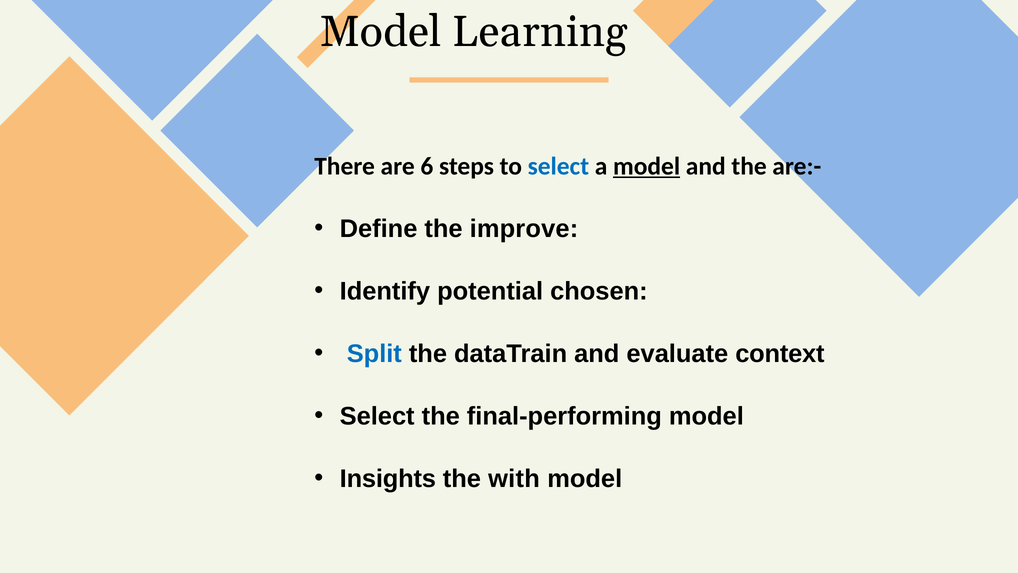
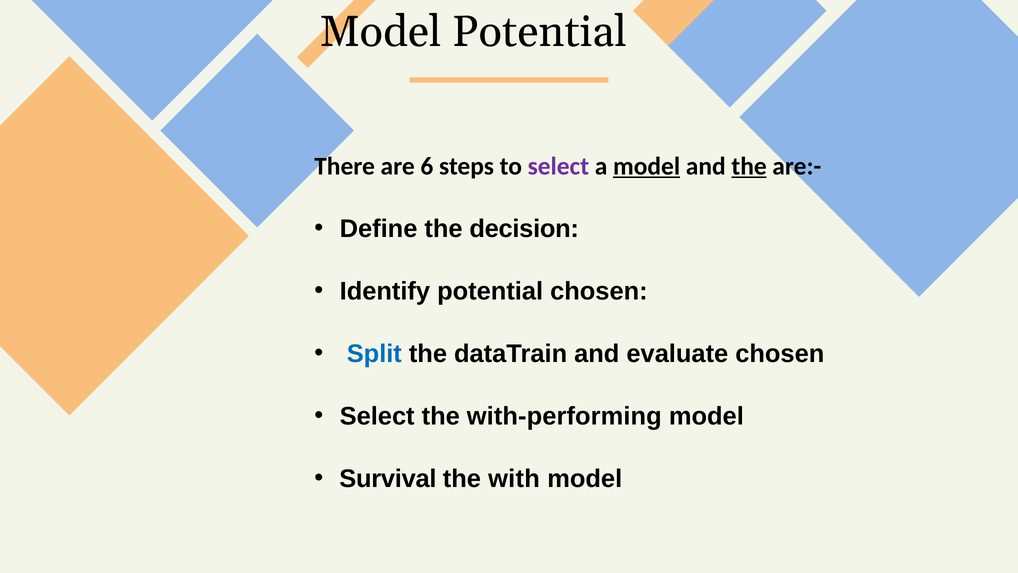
Model Learning: Learning -> Potential (540, 32)
select colour: blue -> purple (558, 166)
the underline: none -> present (749, 166)
improve: improve -> decision (524, 229)
evaluate context: context -> chosen (780, 354)
final-performing: final-performing -> with-performing (564, 416)
Insights: Insights -> Survival (388, 479)
